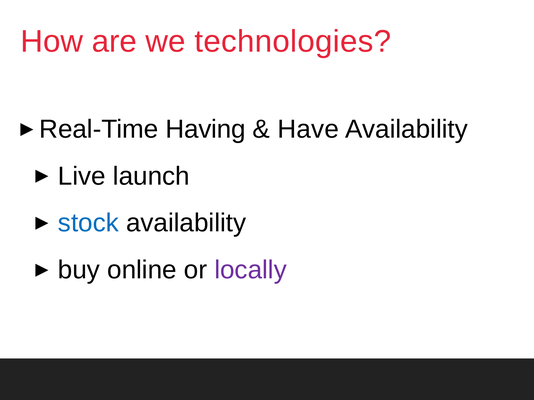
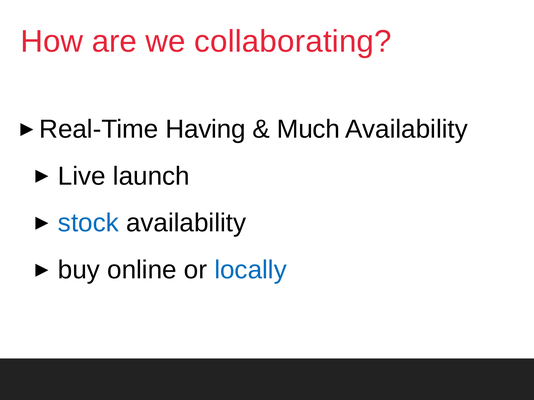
technologies: technologies -> collaborating (293, 42)
Have: Have -> Much (308, 129)
locally colour: purple -> blue (251, 270)
